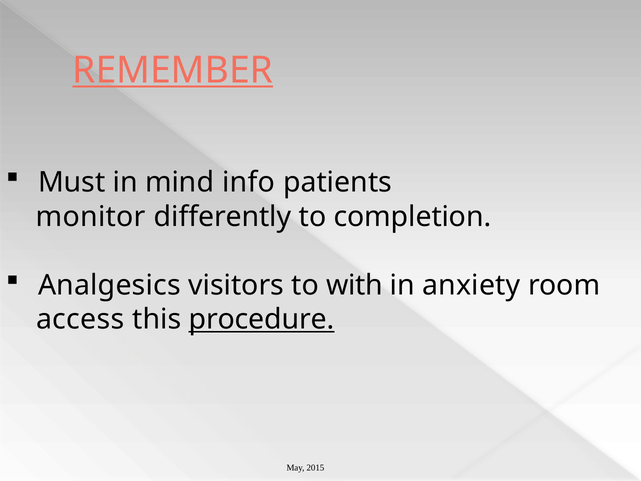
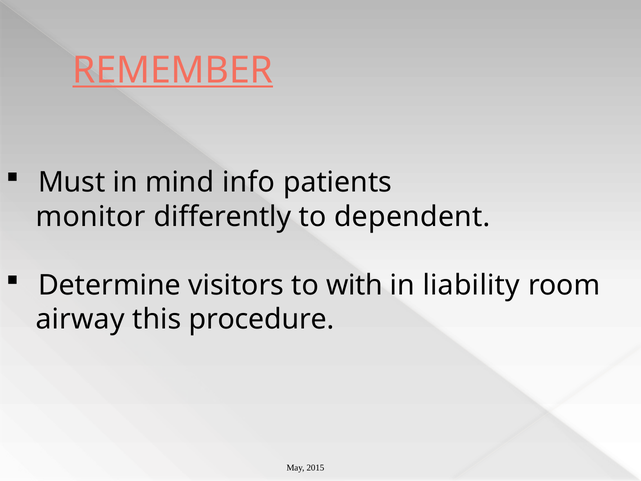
completion: completion -> dependent (412, 217)
Analgesics: Analgesics -> Determine (109, 285)
anxiety: anxiety -> liability (471, 285)
access: access -> airway (80, 319)
procedure underline: present -> none (262, 319)
